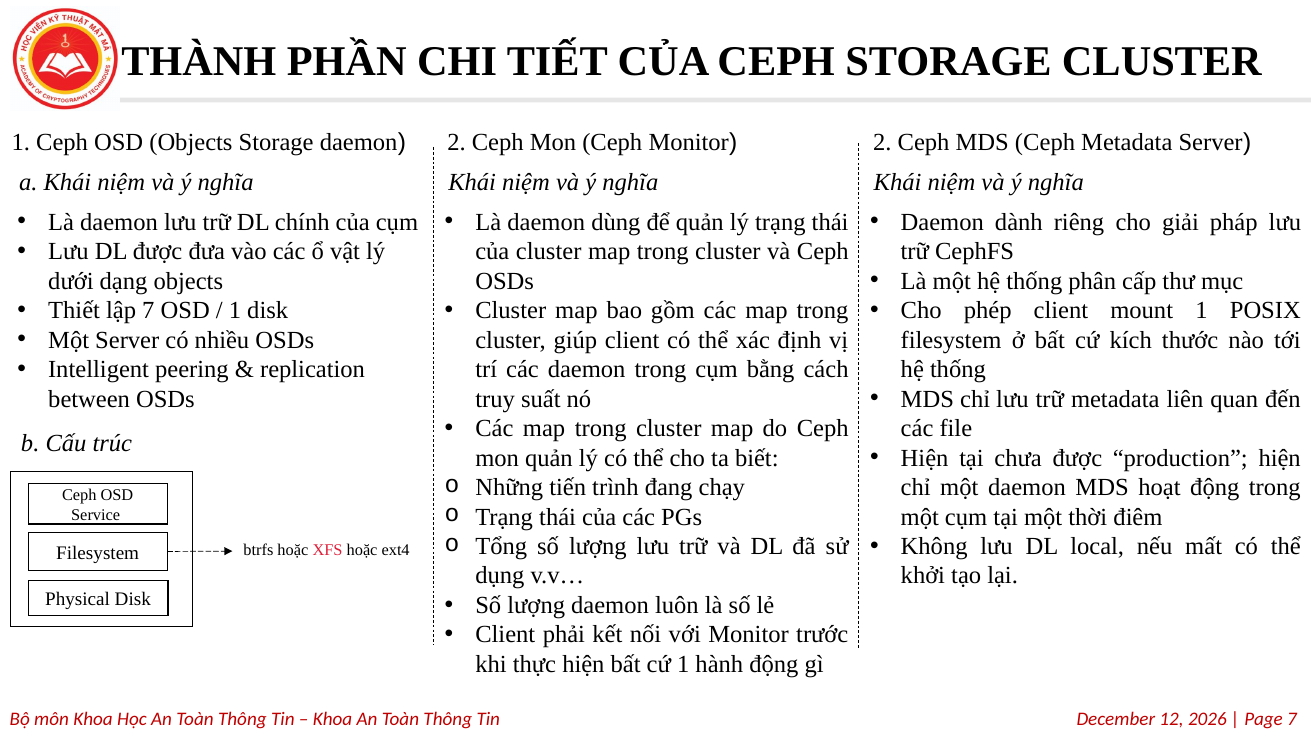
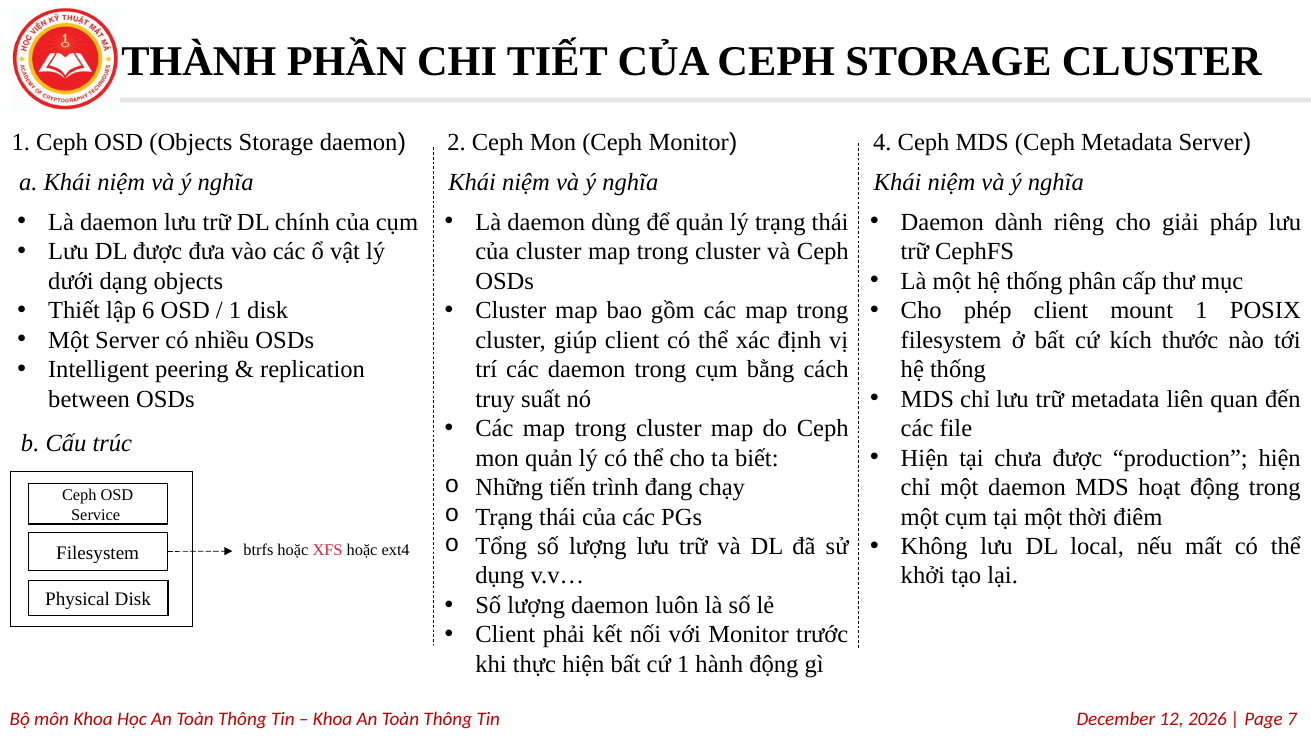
Monitor 2: 2 -> 4 (882, 143)
lập 7: 7 -> 6 (148, 311)
